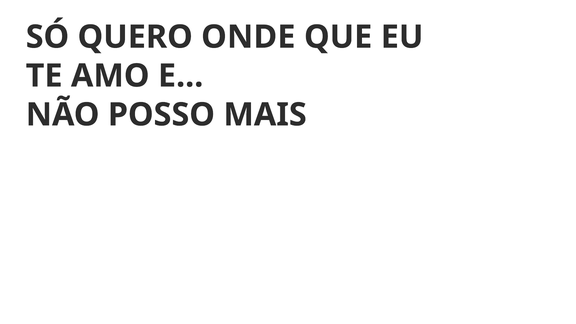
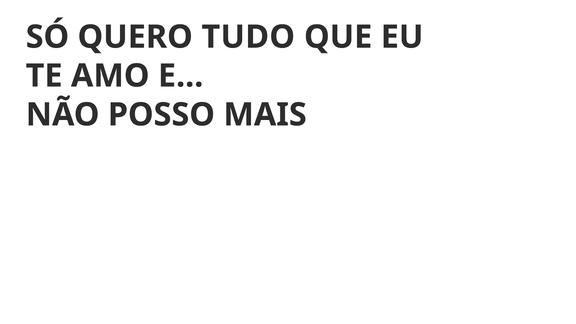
ONDE: ONDE -> TUDO (248, 37)
